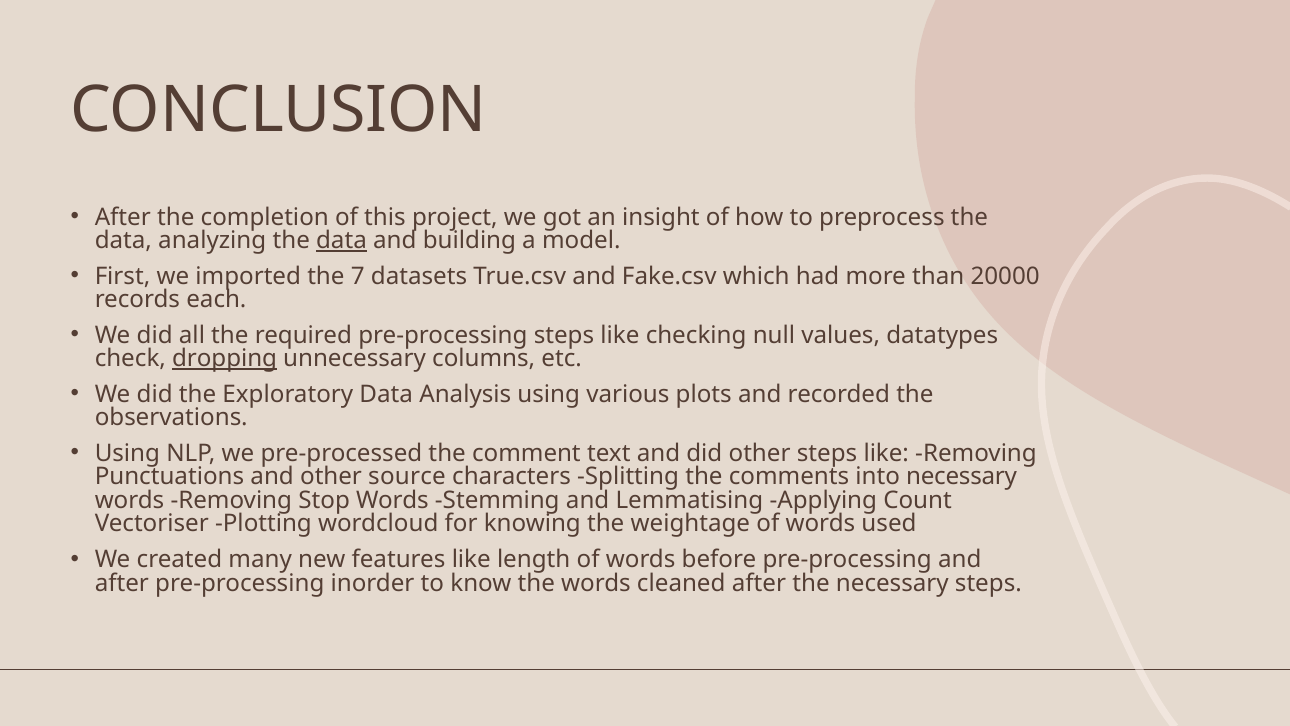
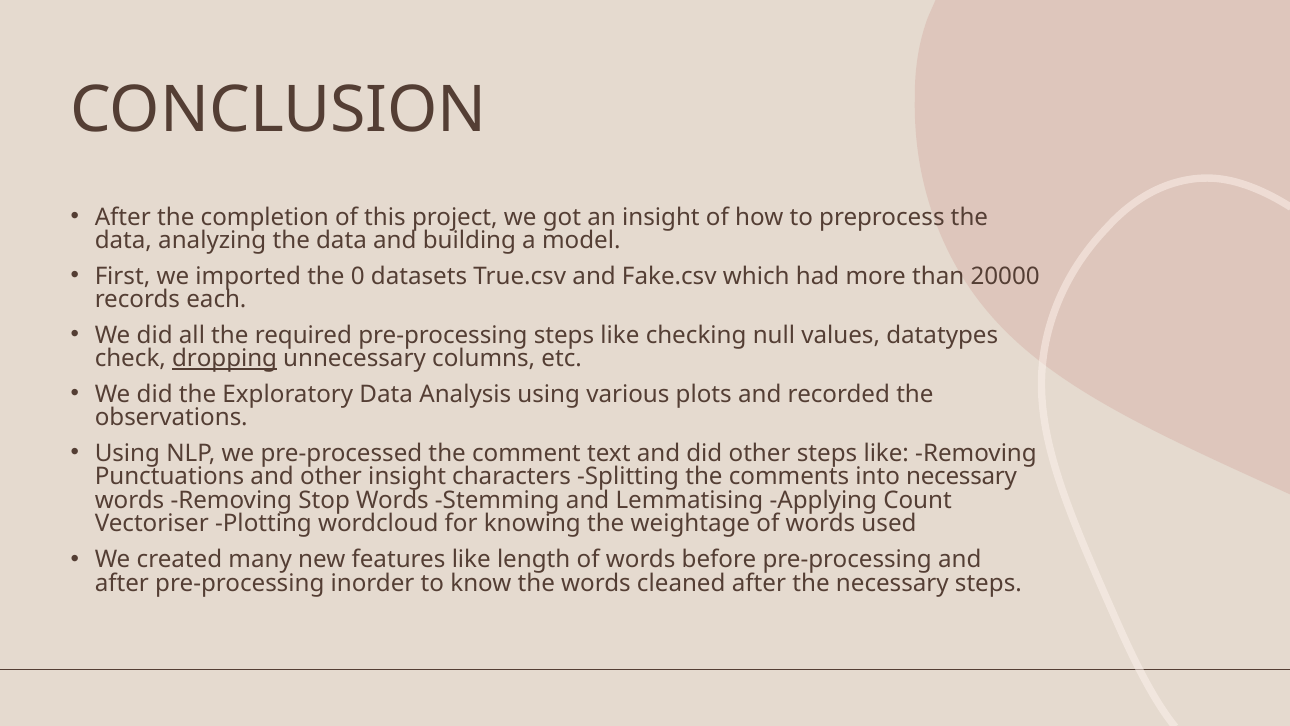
data underline: present -> none (341, 240)
7: 7 -> 0 (358, 276)
other source: source -> insight (407, 477)
